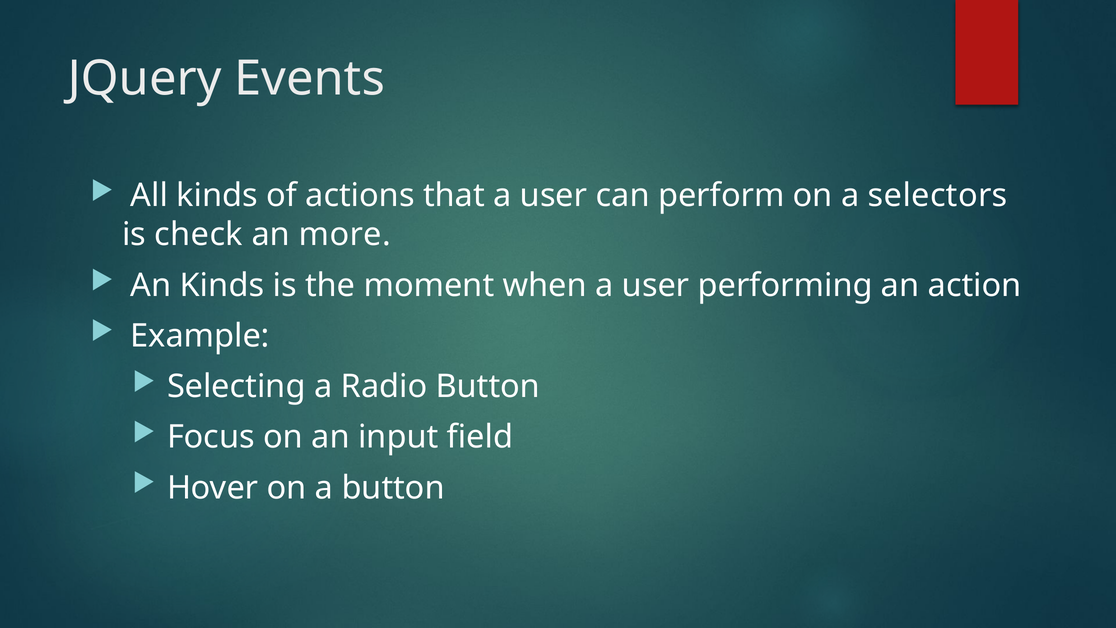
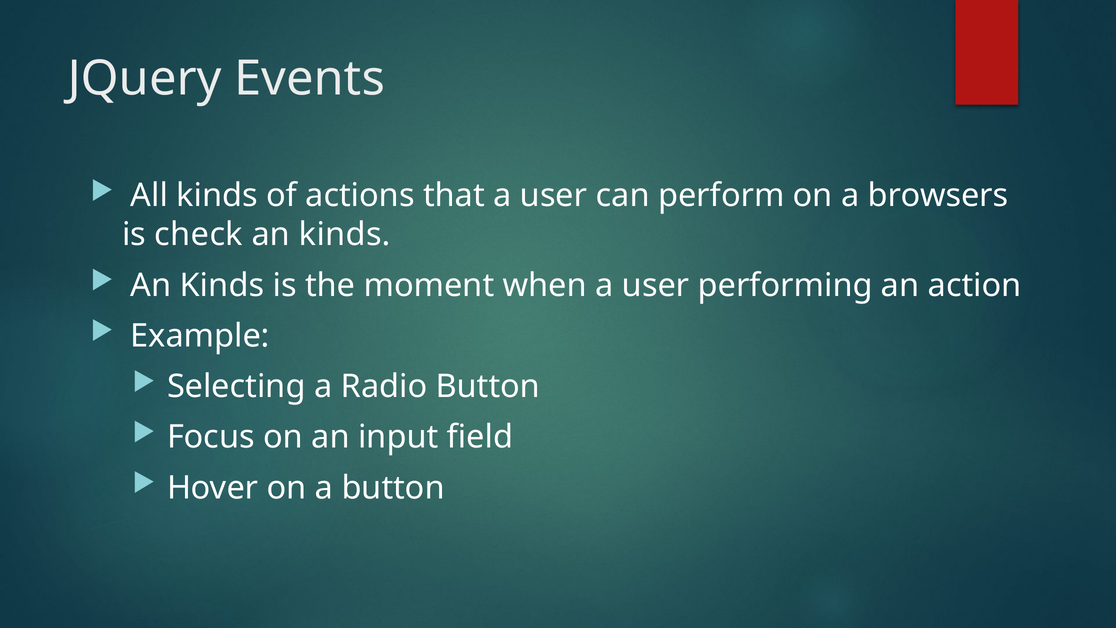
selectors: selectors -> browsers (938, 196)
more: more -> kinds (345, 235)
